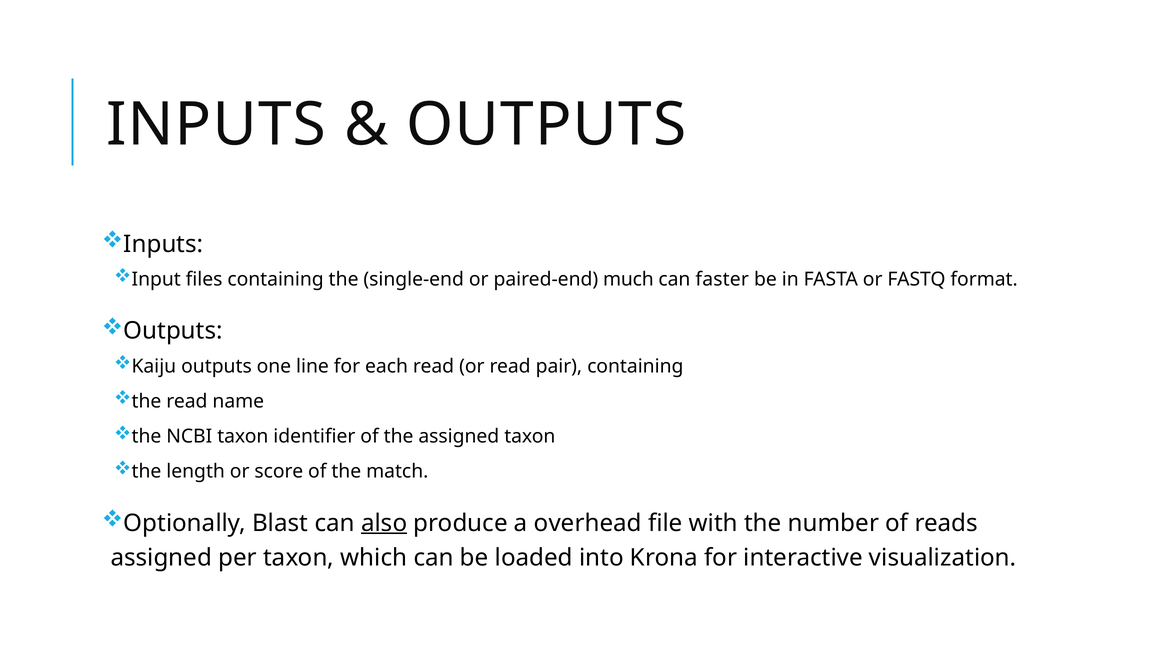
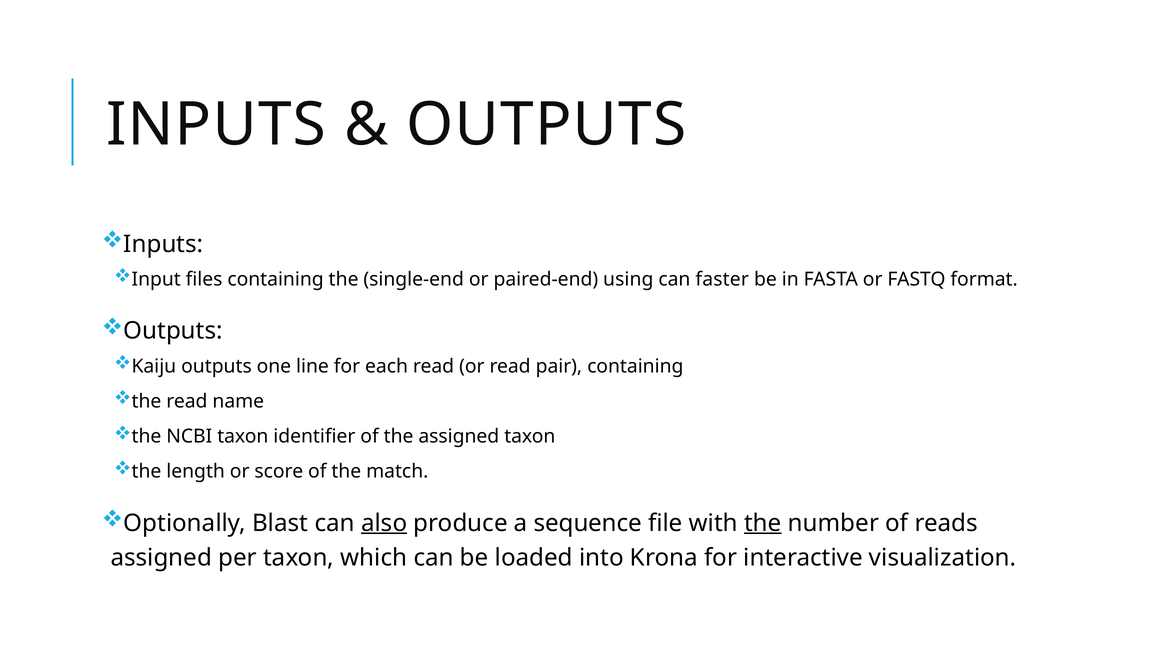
much: much -> using (628, 279)
overhead: overhead -> sequence (588, 523)
the underline: none -> present (763, 523)
